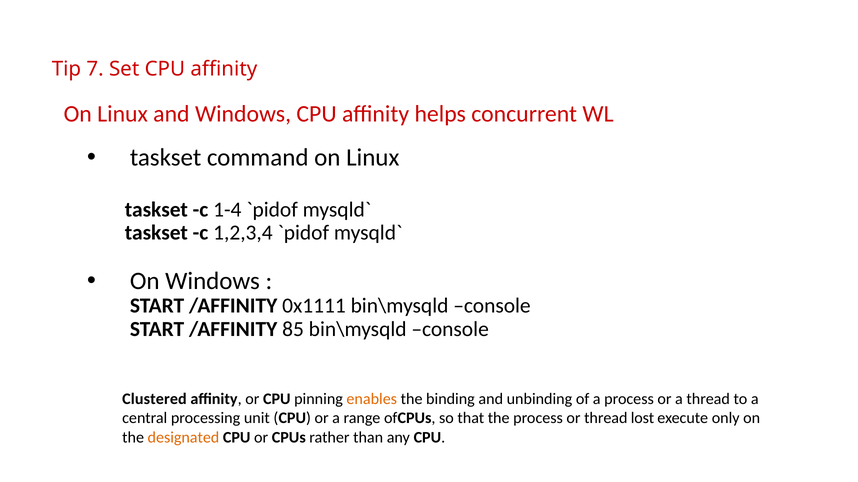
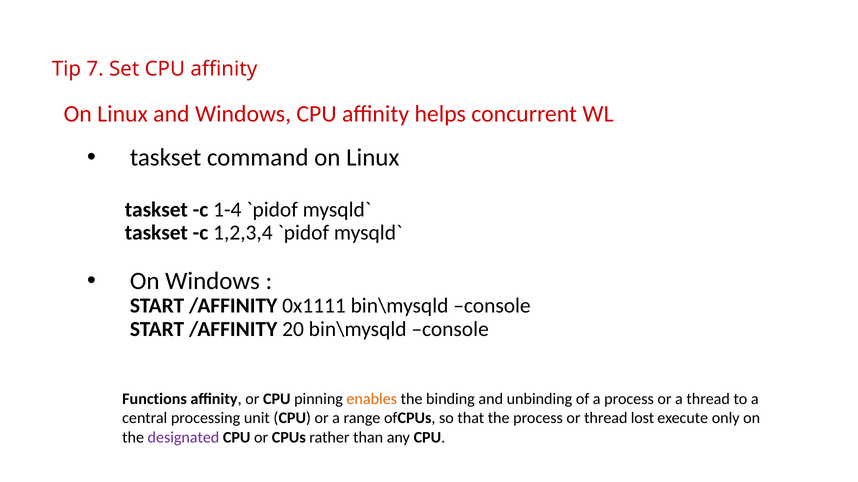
85: 85 -> 20 (293, 329)
Clustered: Clustered -> Functions (155, 399)
designated colour: orange -> purple (183, 438)
